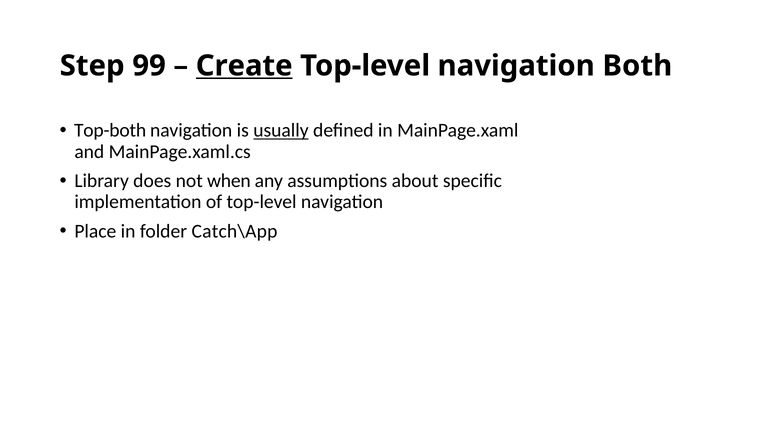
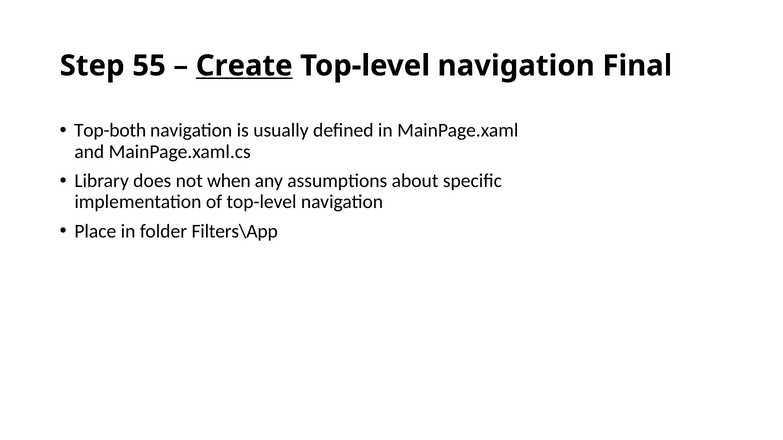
99: 99 -> 55 (149, 66)
Both: Both -> Final (637, 66)
usually underline: present -> none (281, 131)
Catch\App: Catch\App -> Filters\App (235, 231)
